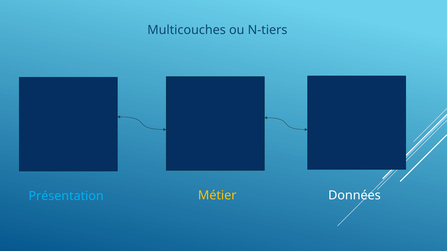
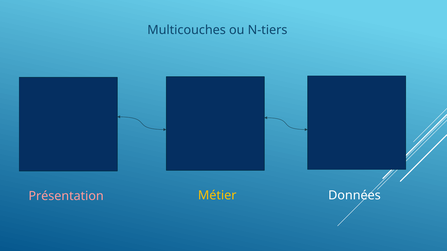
Présentation colour: light blue -> pink (66, 197)
